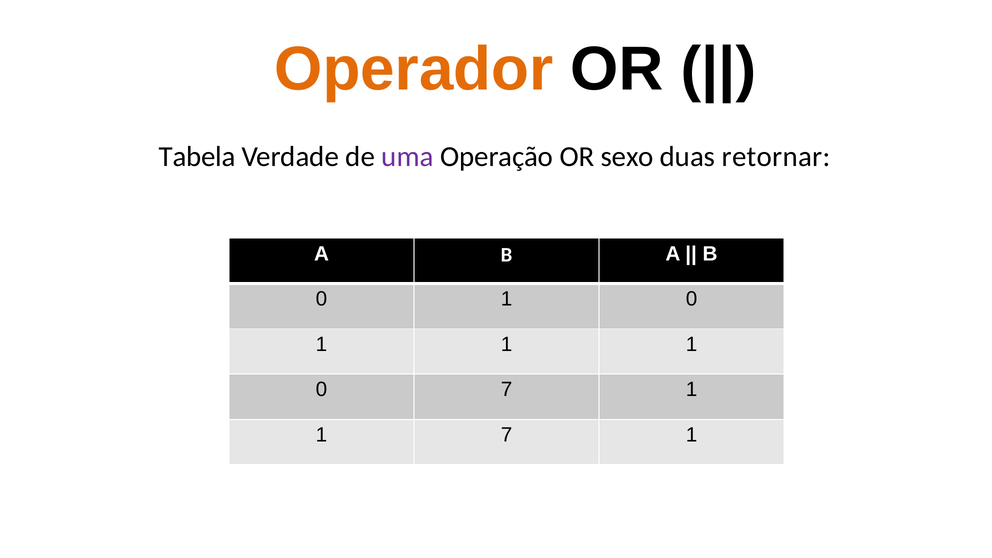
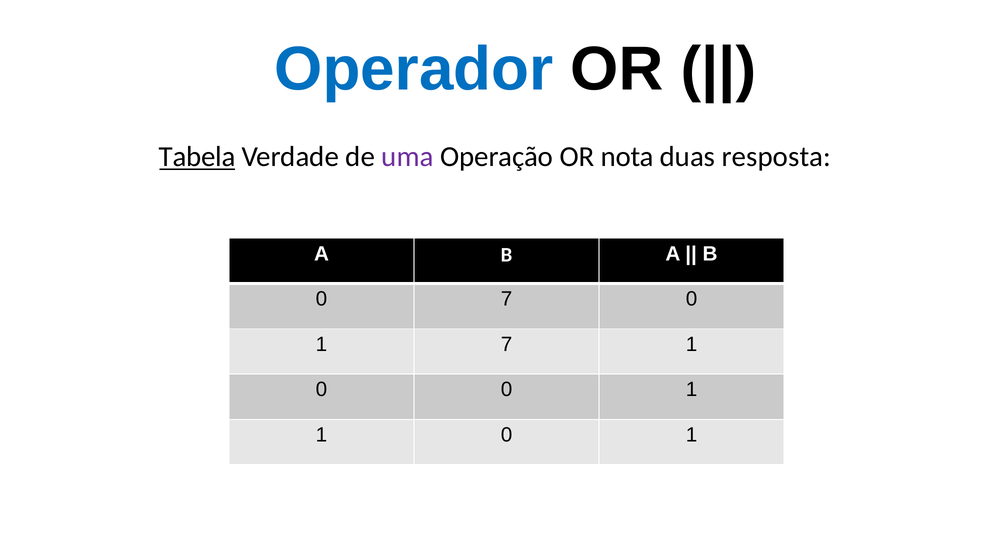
Operador colour: orange -> blue (414, 69)
Tabela underline: none -> present (197, 157)
sexo: sexo -> nota (627, 157)
retornar: retornar -> resposta (776, 157)
1: 1 -> 7 (507, 299)
1: 1 -> 7 (507, 344)
0 7: 7 -> 0 (507, 390)
7: 7 -> 0 (507, 435)
